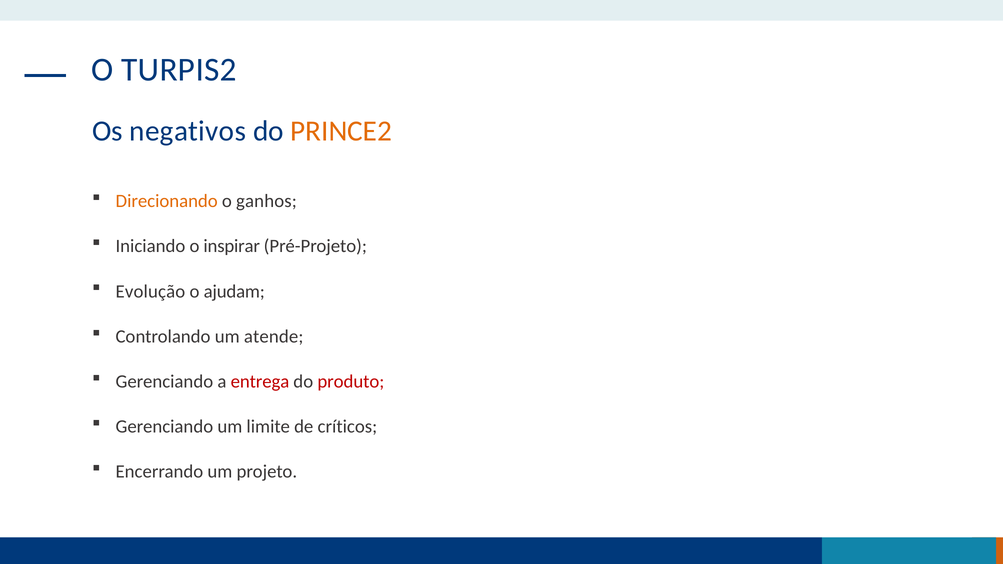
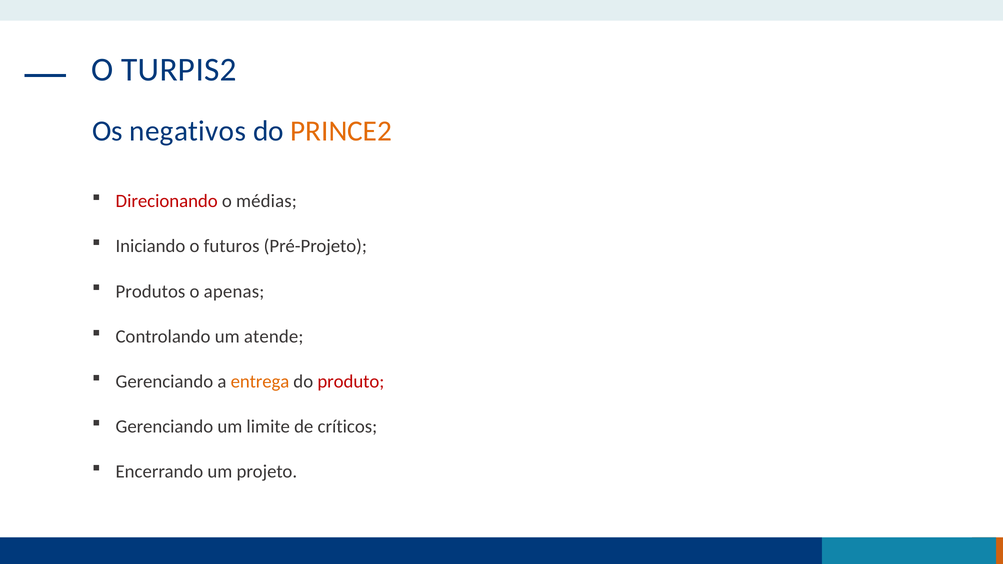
Direcionando colour: orange -> red (167, 201)
ganhos: ganhos -> médias (266, 201)
inspirar: inspirar -> futuros (232, 246)
Evolução: Evolução -> Produtos (150, 291)
ajudam: ajudam -> apenas (234, 291)
entrega colour: red -> orange (260, 382)
